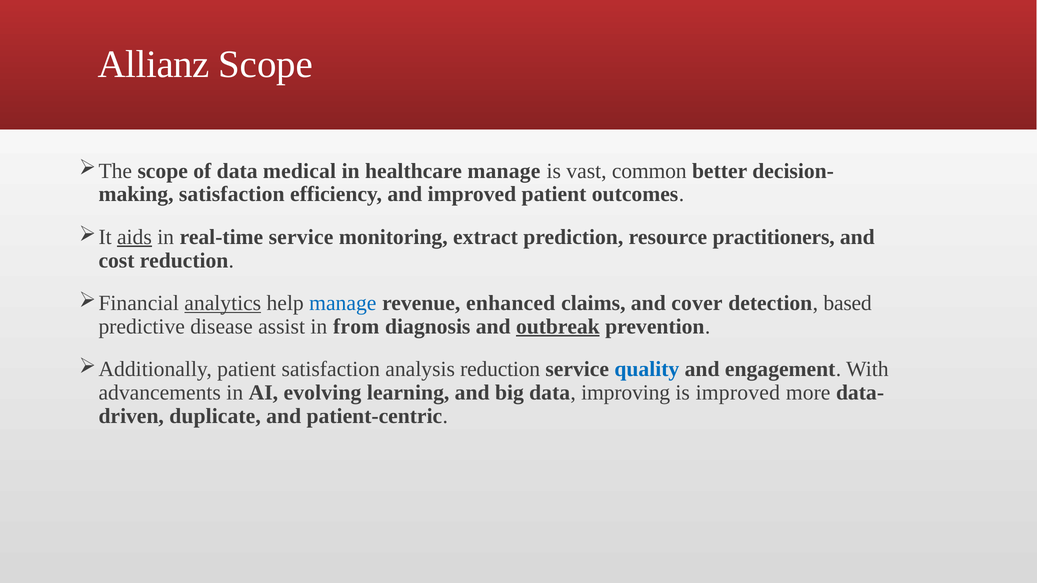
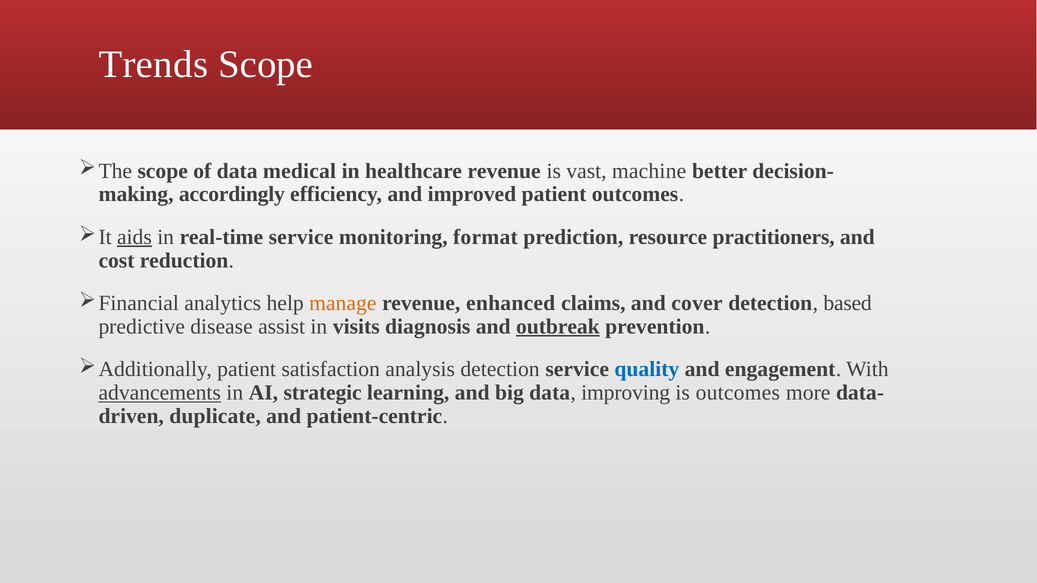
Allianz: Allianz -> Trends (153, 65)
healthcare manage: manage -> revenue (504, 171)
common: common -> machine (649, 171)
satisfaction: satisfaction -> accordingly (232, 194)
extract: extract -> format (485, 237)
analytics underline: present -> none (223, 303)
manage colour: blue -> orange (343, 303)
from: from -> visits (356, 327)
analysis reduction: reduction -> detection (500, 370)
advancements underline: none -> present (160, 393)
evolving: evolving -> strategic (323, 393)
is improved: improved -> outcomes (738, 393)
